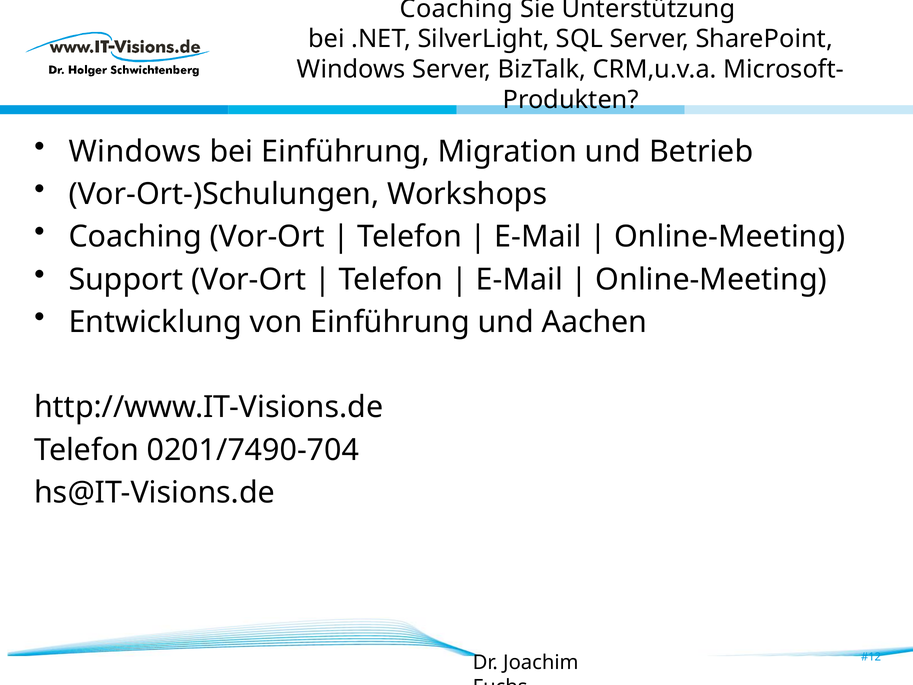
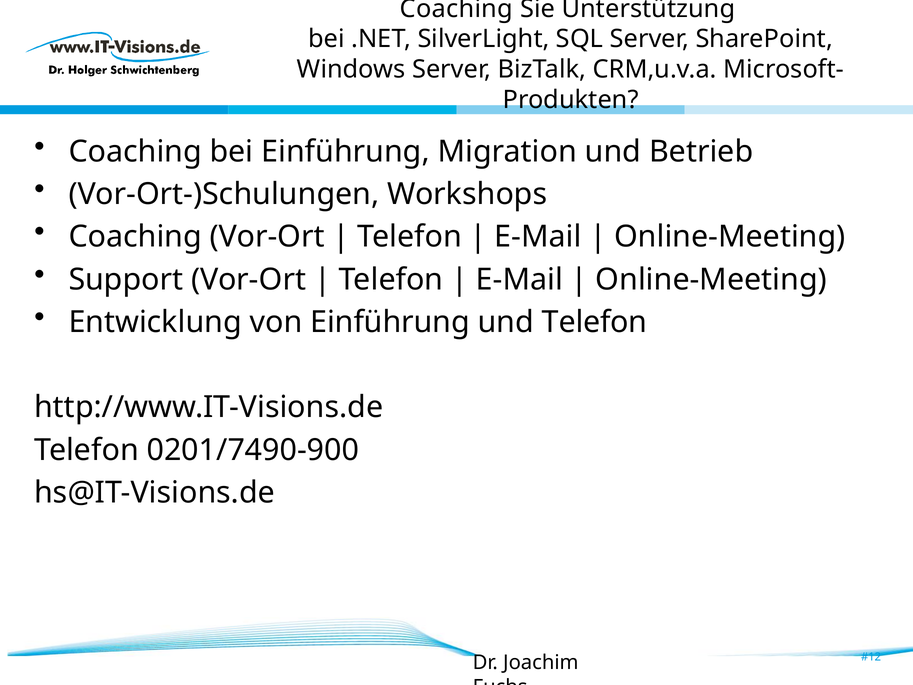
Windows: Windows -> Coaching (135, 152)
und Aachen: Aachen -> Telefon (595, 322)
0201/7490-704: 0201/7490-704 -> 0201/7490-900 (253, 450)
